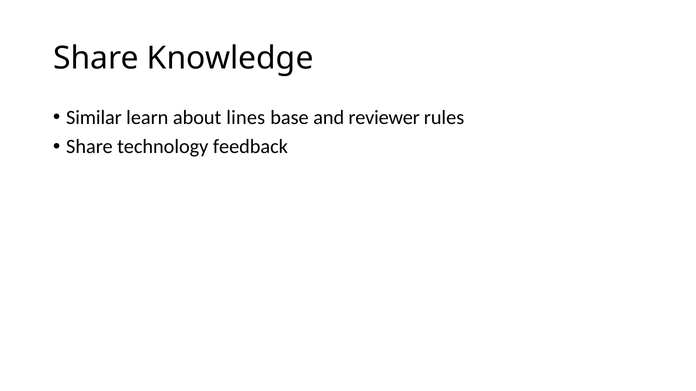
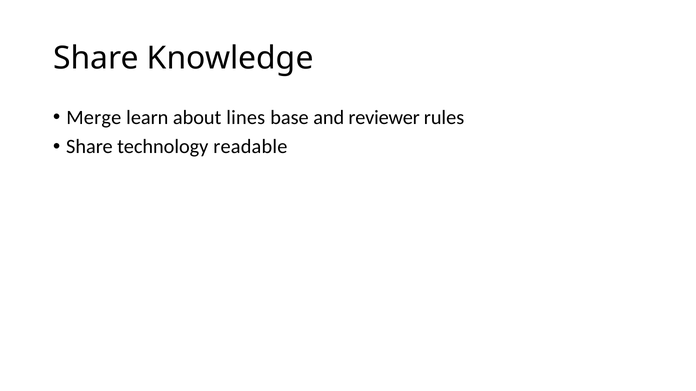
Similar: Similar -> Merge (94, 118)
feedback: feedback -> readable (250, 147)
